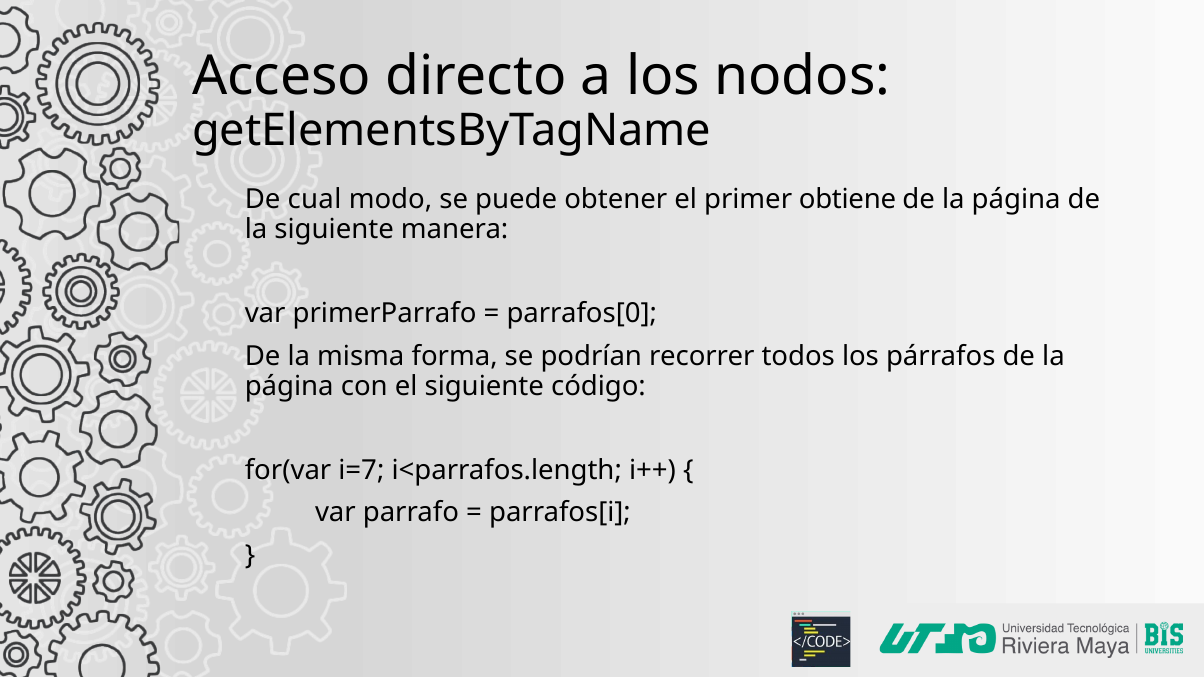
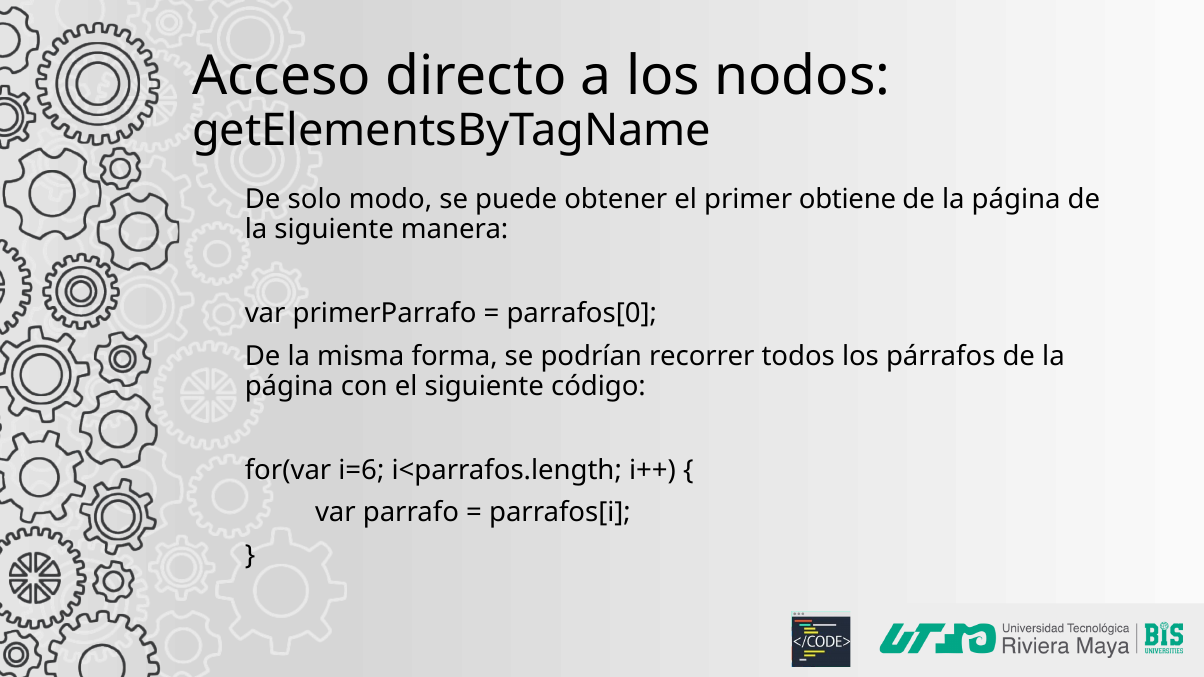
cual: cual -> solo (315, 200)
i=7: i=7 -> i=6 (361, 471)
